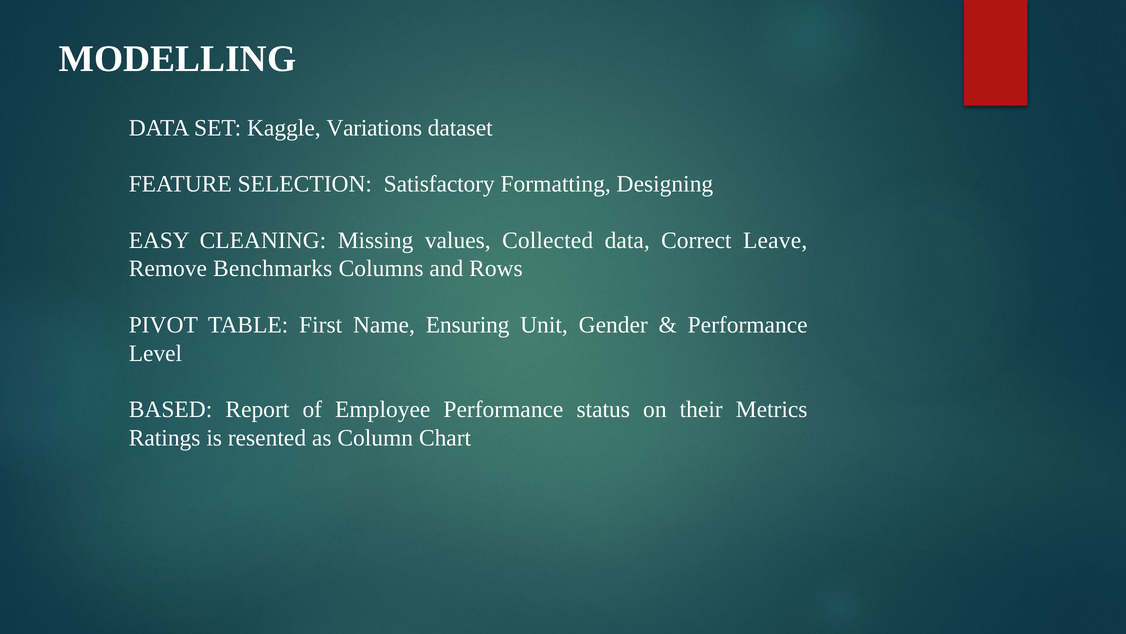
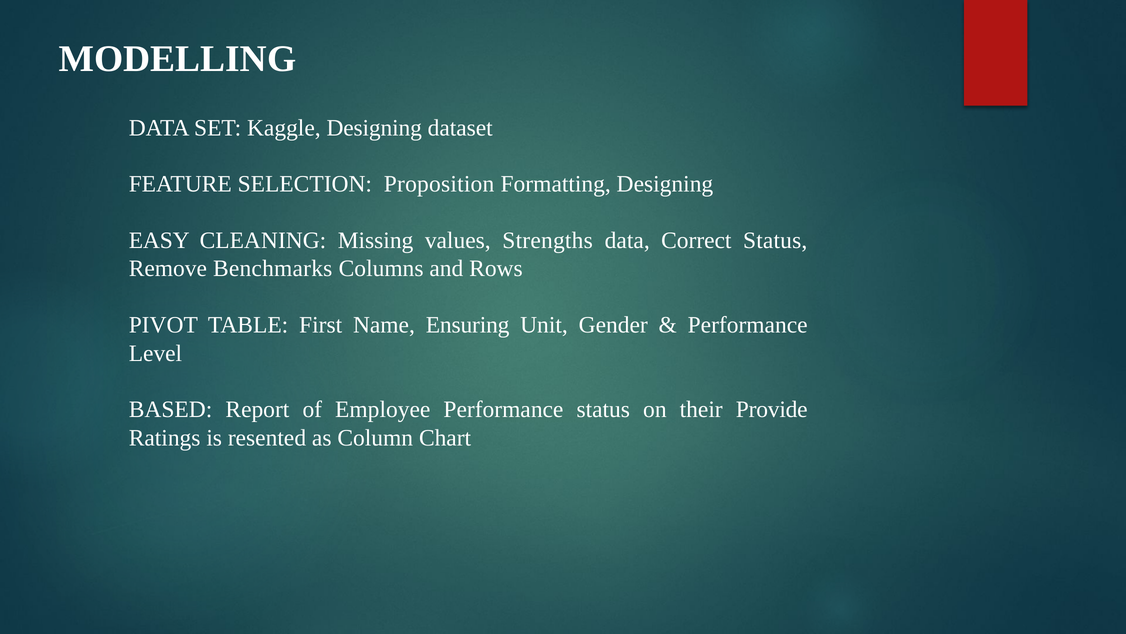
Kaggle Variations: Variations -> Designing (374, 128)
Satisfactory: Satisfactory -> Proposition (439, 184)
Collected: Collected -> Strengths (548, 240)
Correct Leave: Leave -> Status (775, 240)
Metrics: Metrics -> Provide (772, 409)
